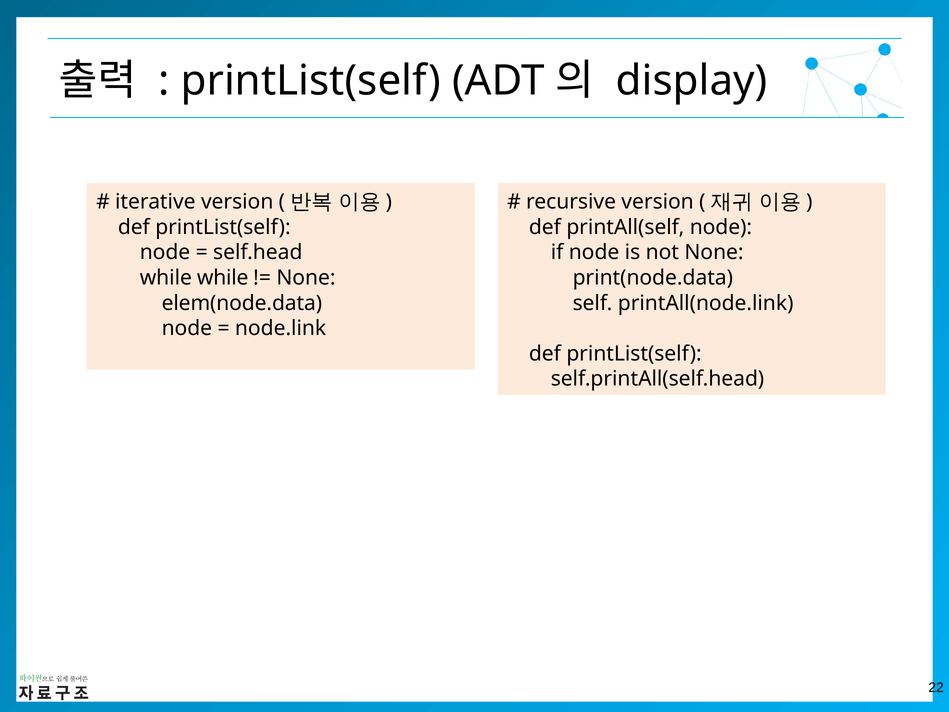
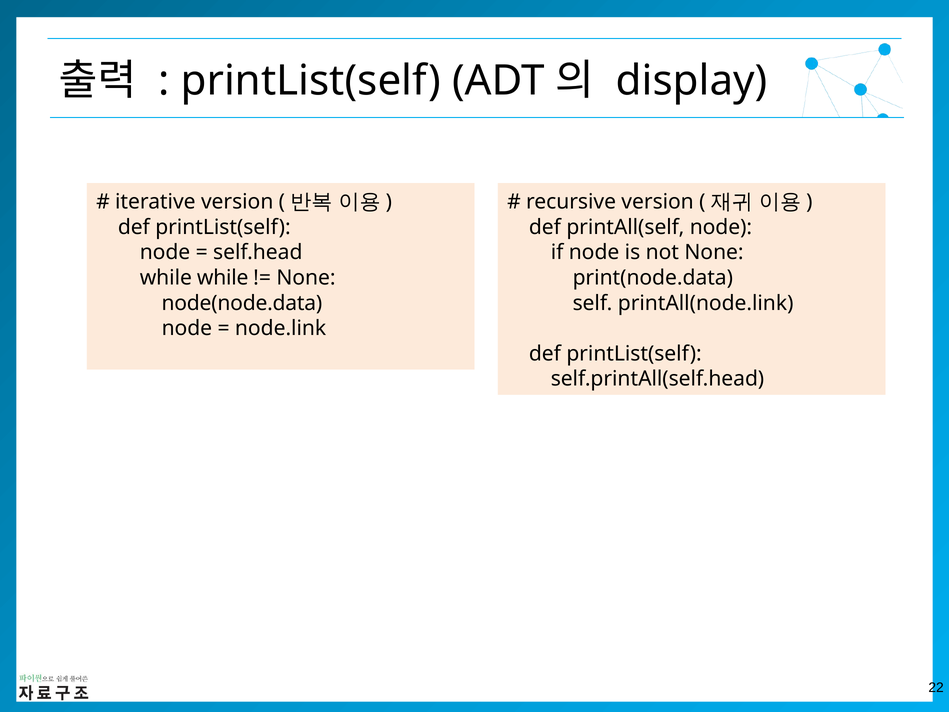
elem(node.data: elem(node.data -> node(node.data (242, 303)
